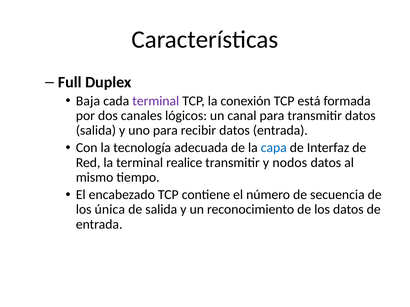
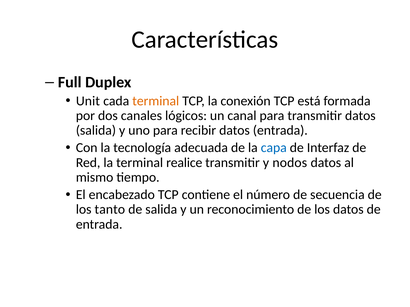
Baja: Baja -> Unit (88, 101)
terminal colour: purple -> orange (156, 101)
única: única -> tanto (110, 210)
